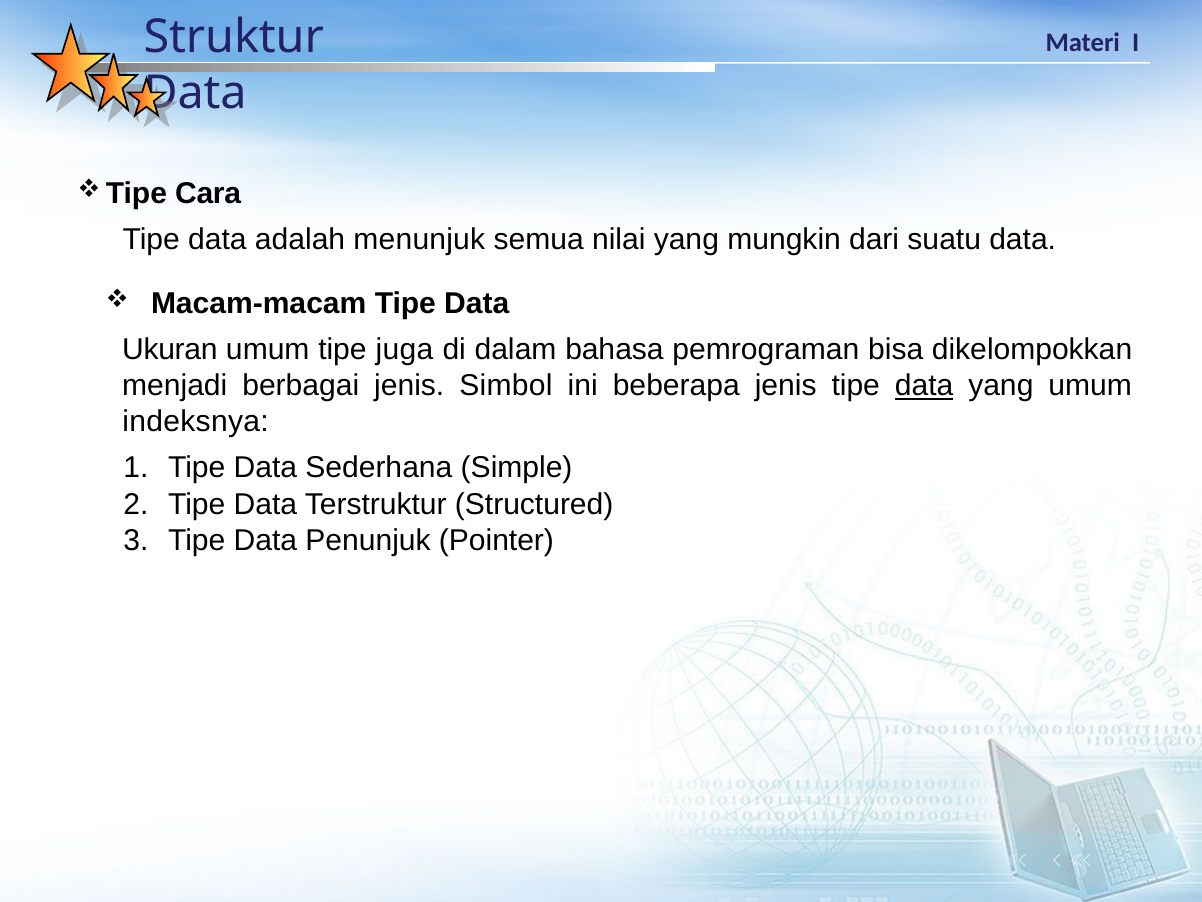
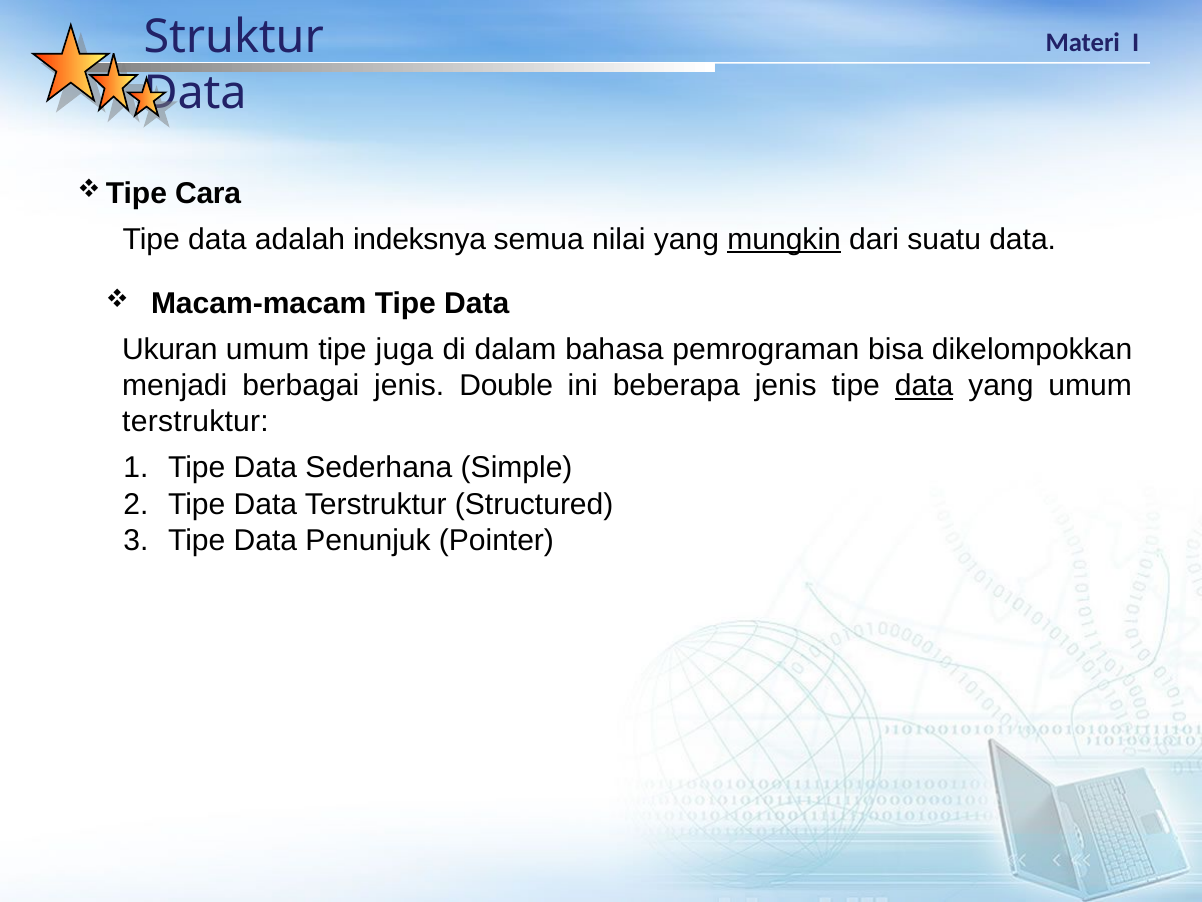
menunjuk: menunjuk -> indeksnya (420, 239)
mungkin underline: none -> present (784, 239)
Simbol: Simbol -> Double (506, 386)
indeksnya: indeksnya -> terstruktur (196, 422)
